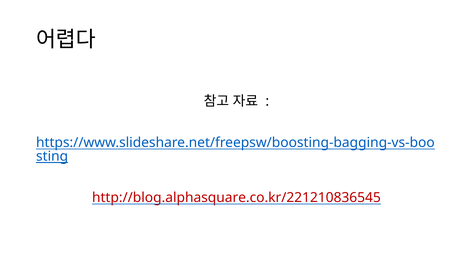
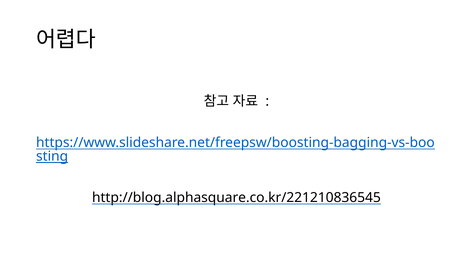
http://blog.alphasquare.co.kr/221210836545 colour: red -> black (236, 198)
